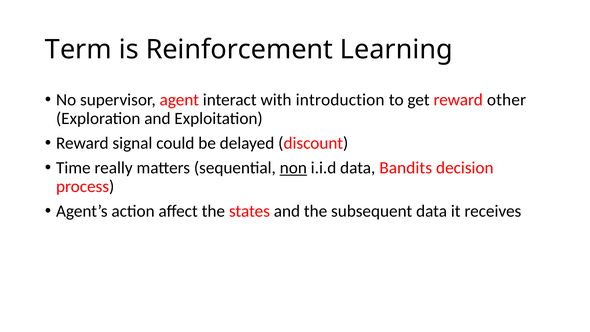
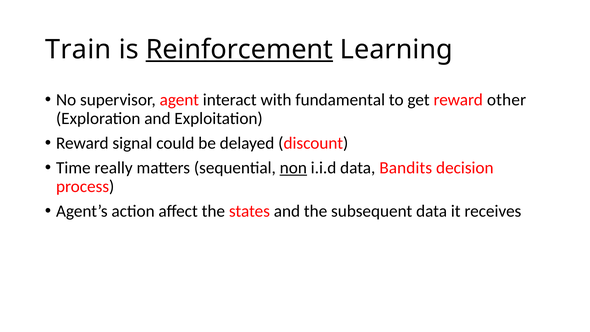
Term: Term -> Train (78, 50)
Reinforcement underline: none -> present (239, 50)
introduction: introduction -> fundamental (340, 100)
